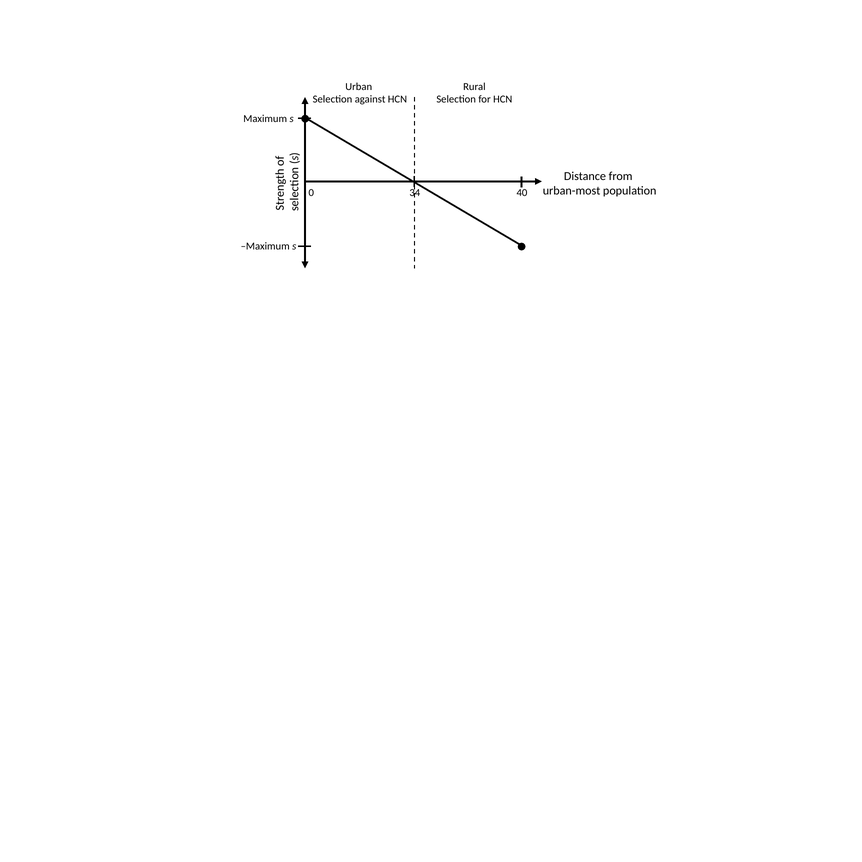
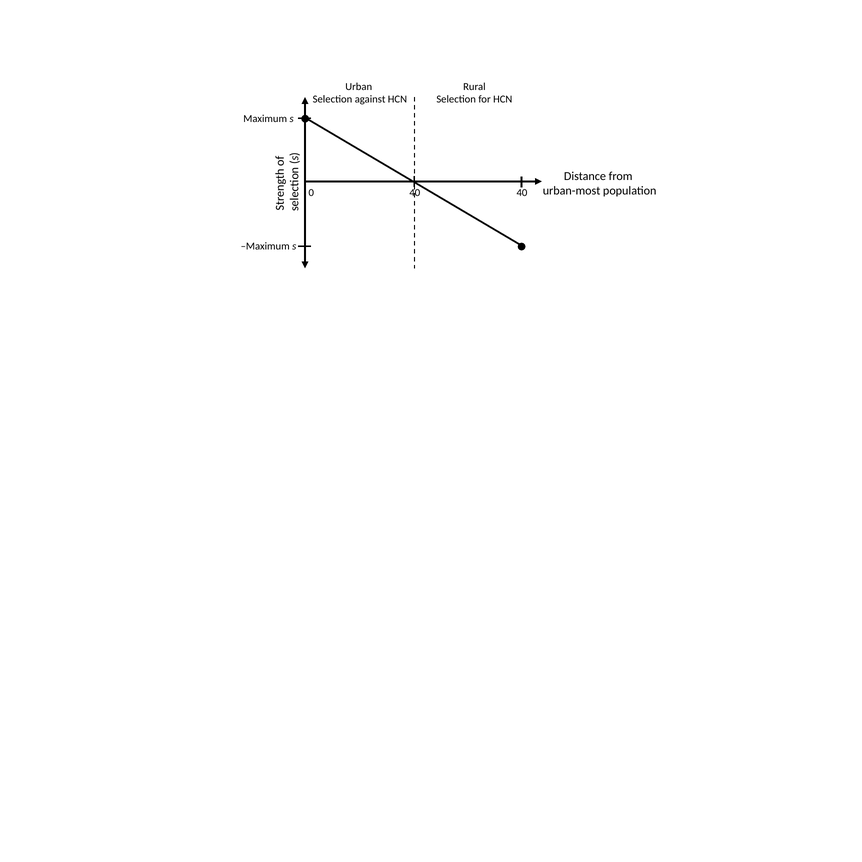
0 34: 34 -> 40 (415, 193)
